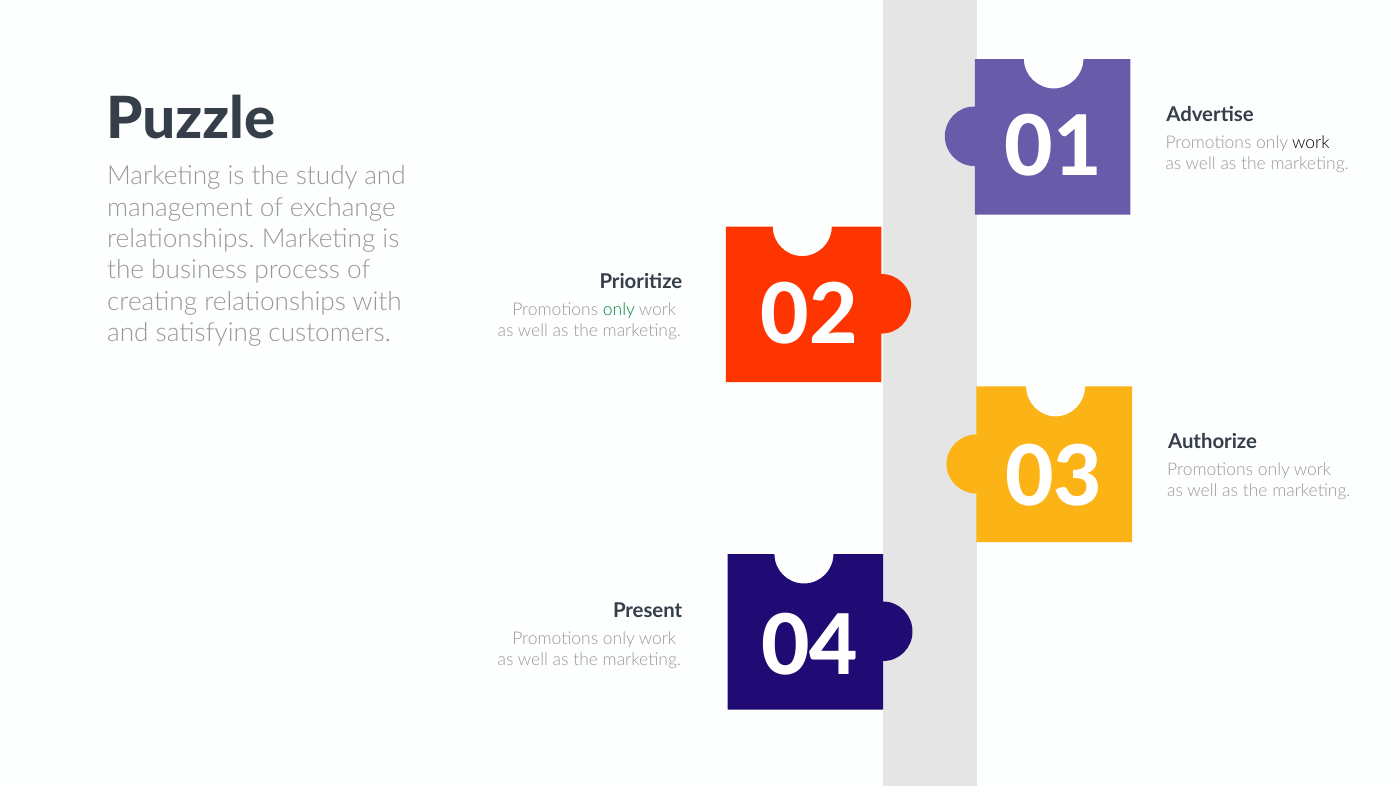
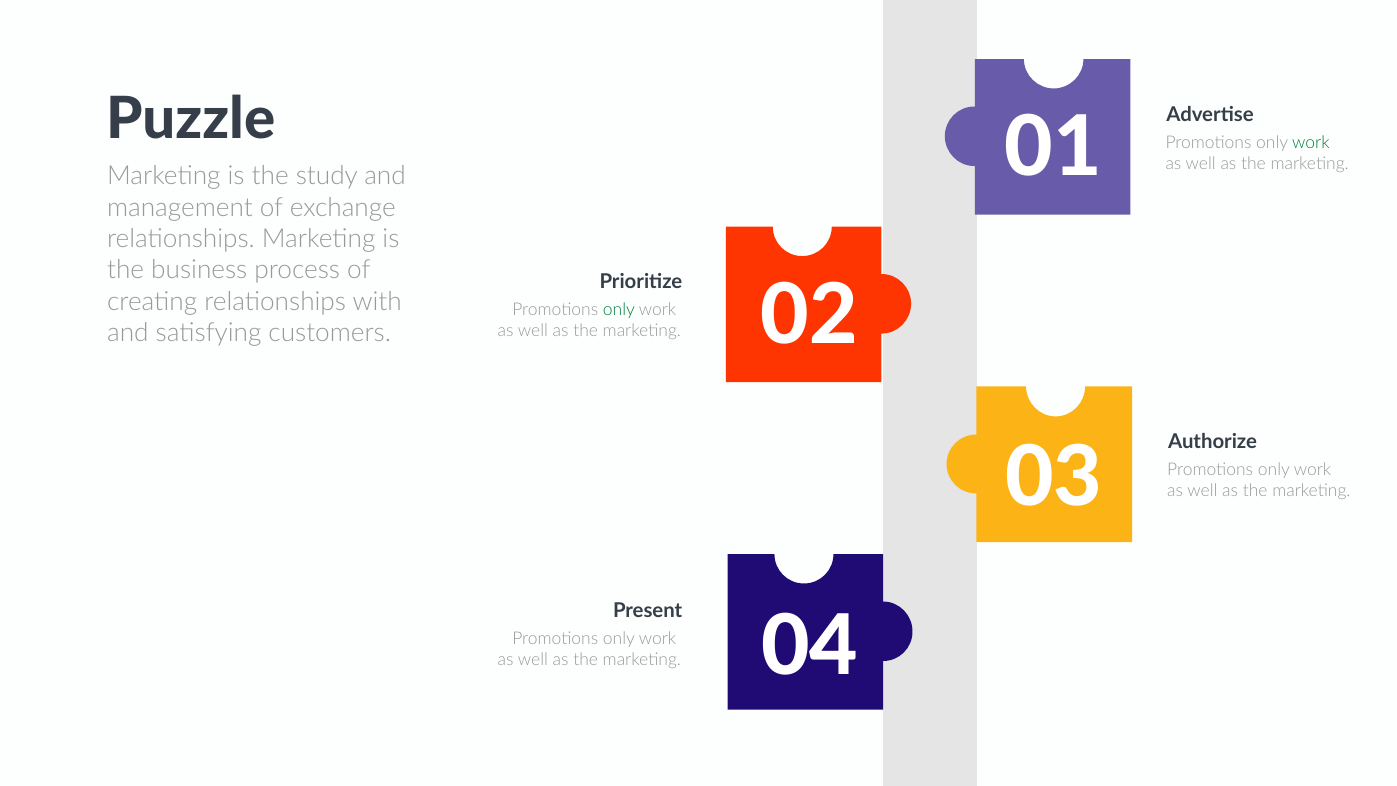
work colour: black -> green (1311, 142)
